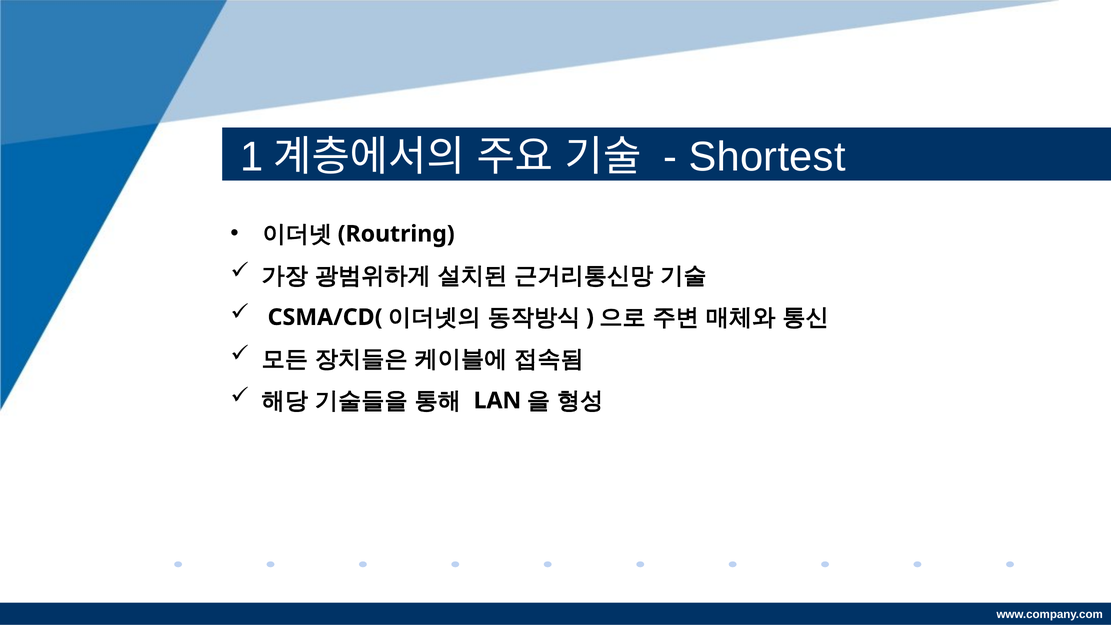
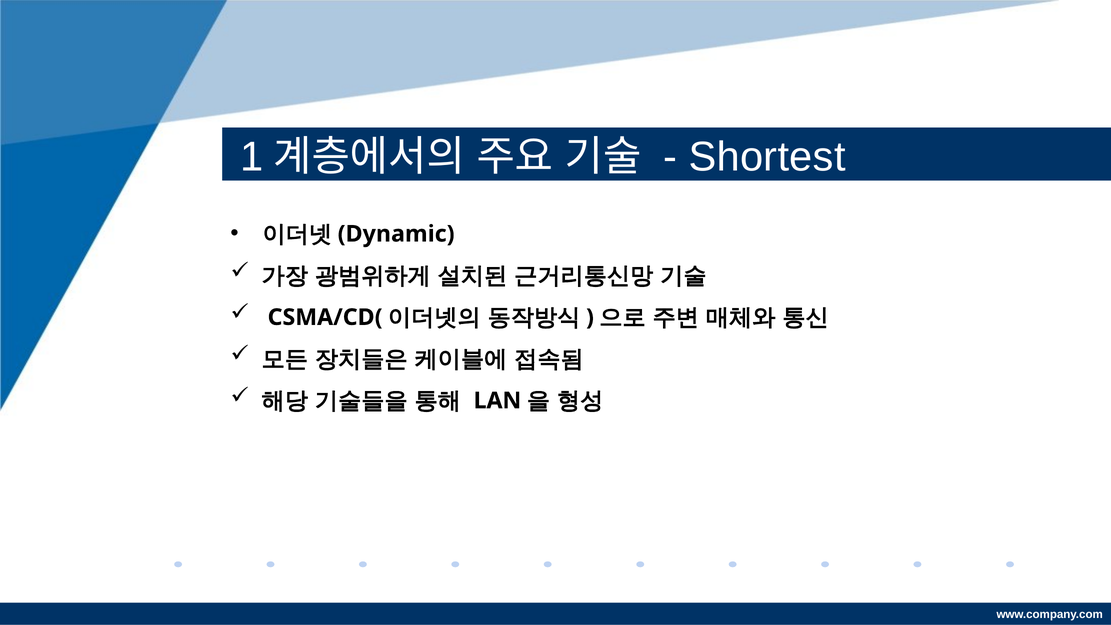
Routring: Routring -> Dynamic (396, 234)
